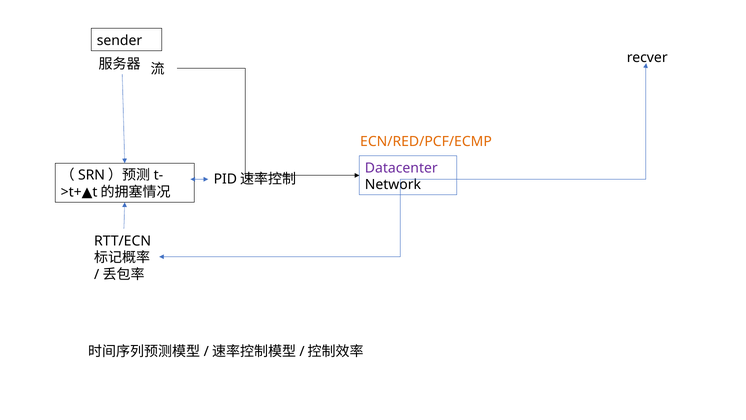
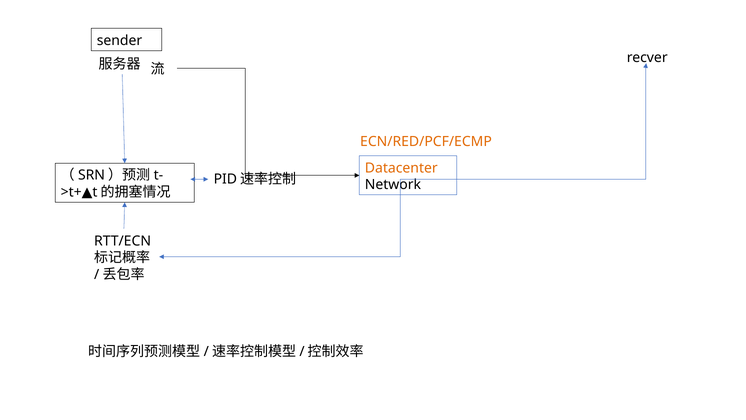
Datacenter colour: purple -> orange (401, 168)
